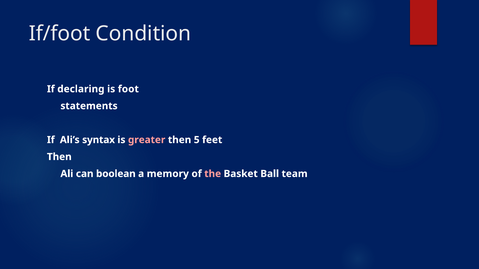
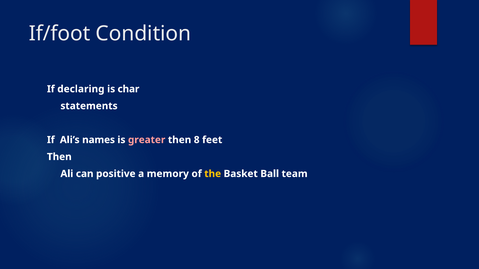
foot: foot -> char (128, 89)
syntax: syntax -> names (99, 140)
5: 5 -> 8 (197, 140)
boolean: boolean -> positive (116, 174)
the colour: pink -> yellow (213, 174)
